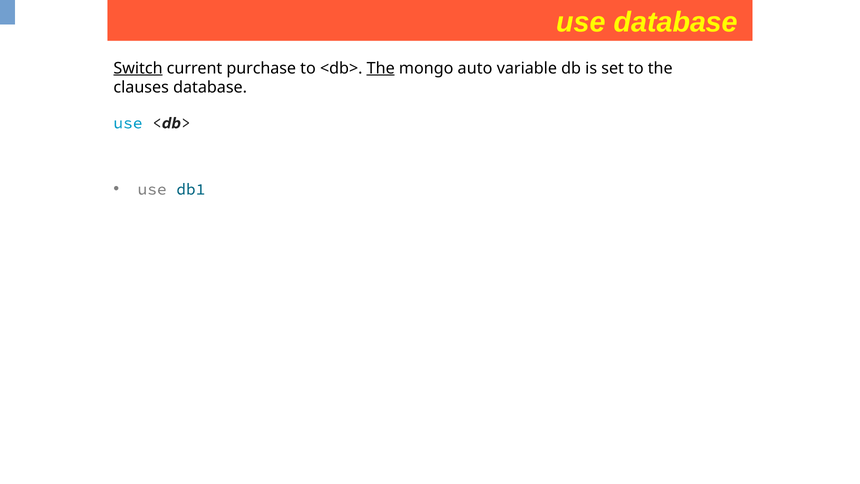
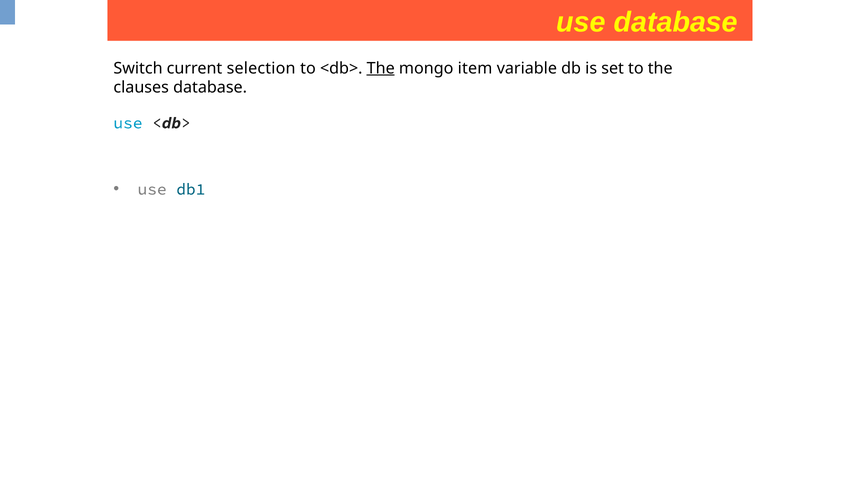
Switch underline: present -> none (138, 68)
purchase: purchase -> selection (261, 68)
auto: auto -> item (475, 68)
